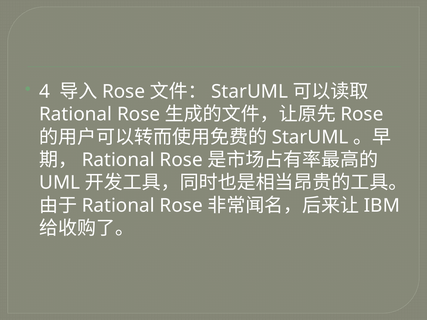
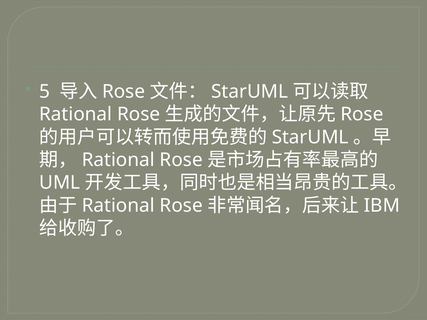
4: 4 -> 5 (45, 92)
